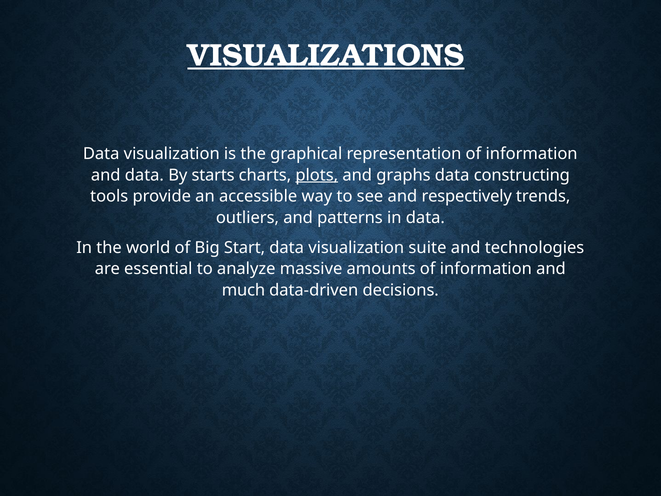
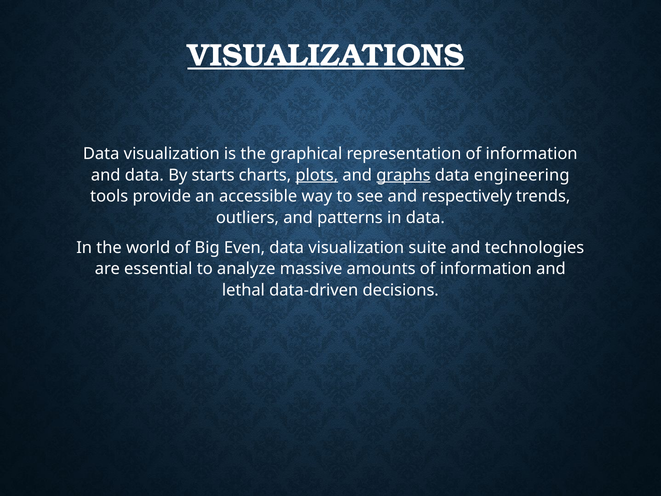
graphs underline: none -> present (403, 175)
constructing: constructing -> engineering (522, 175)
Start: Start -> Even (245, 247)
much: much -> lethal (243, 290)
